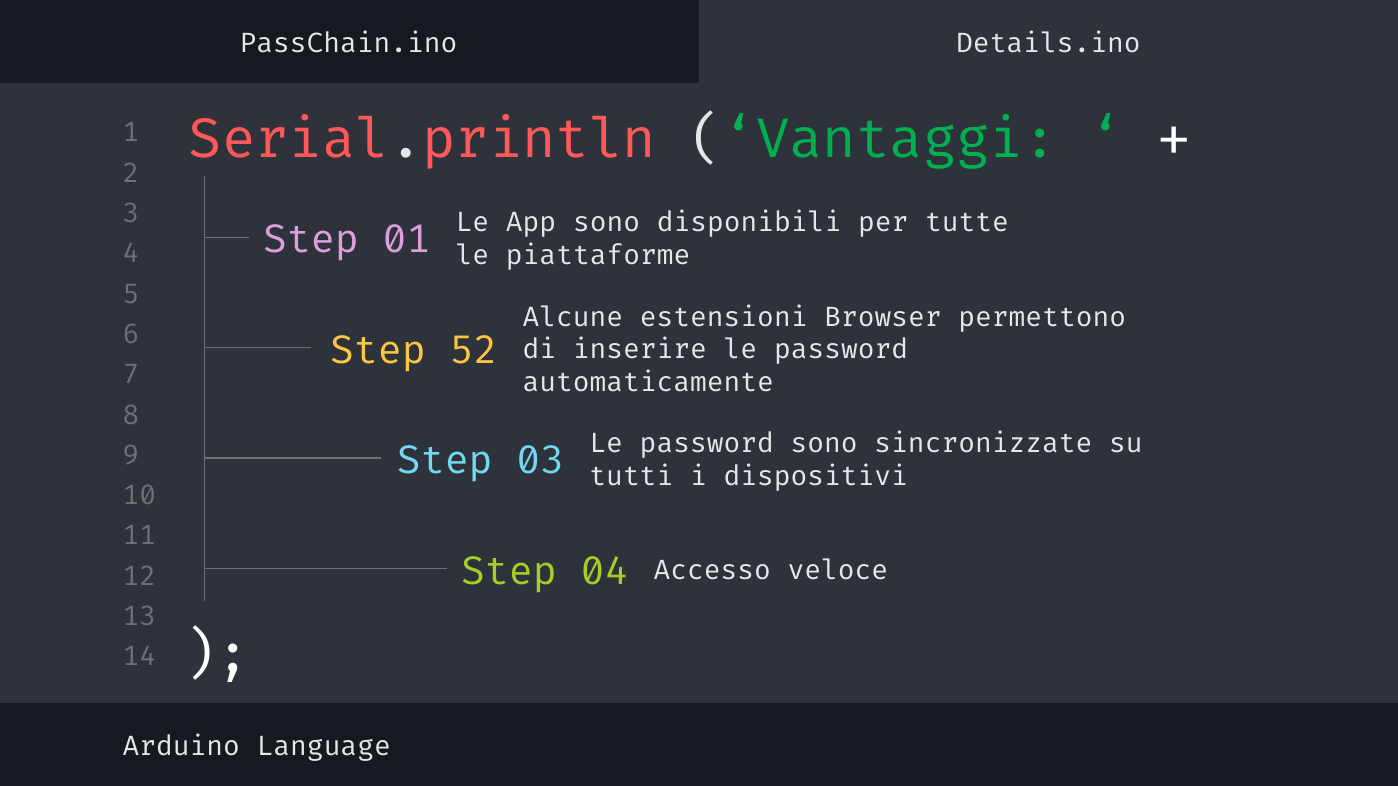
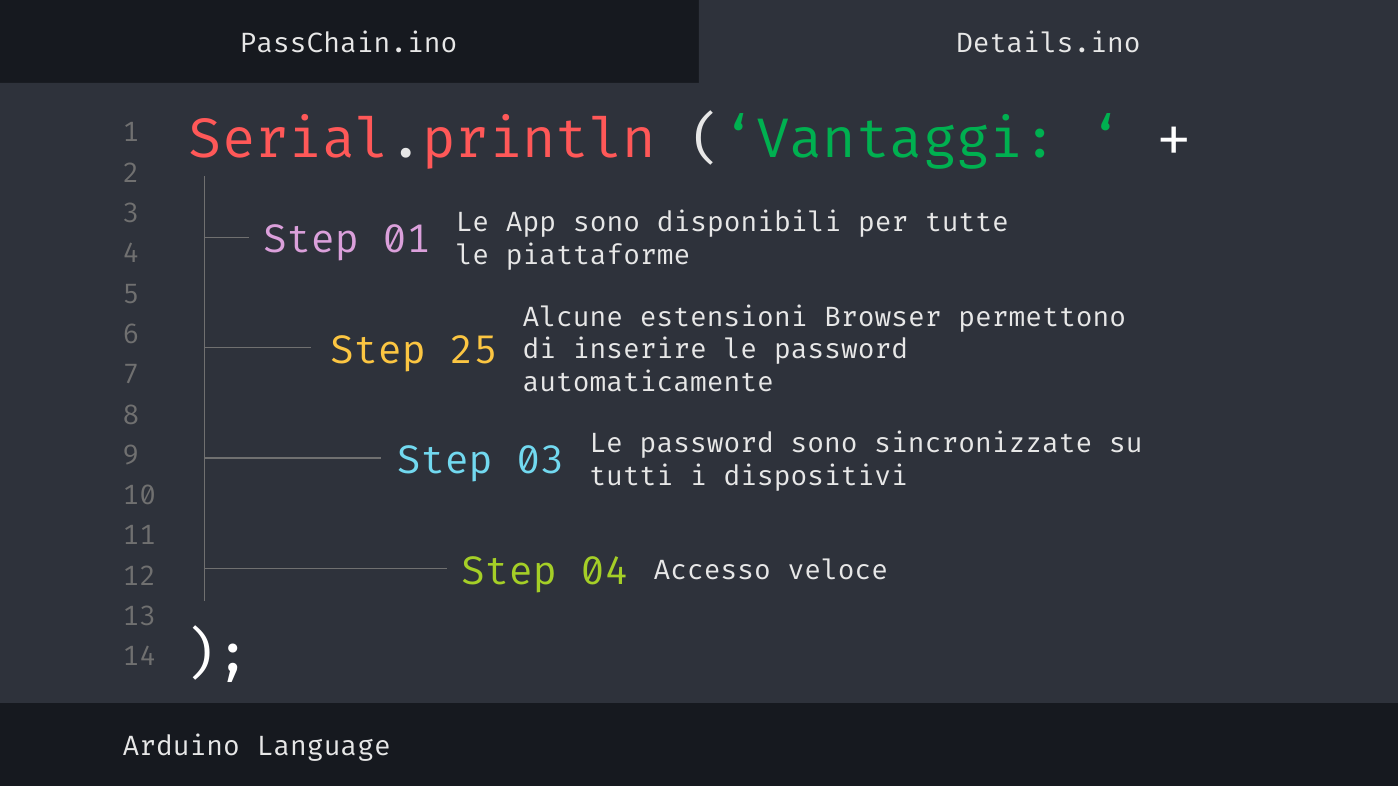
52: 52 -> 25 (474, 351)
